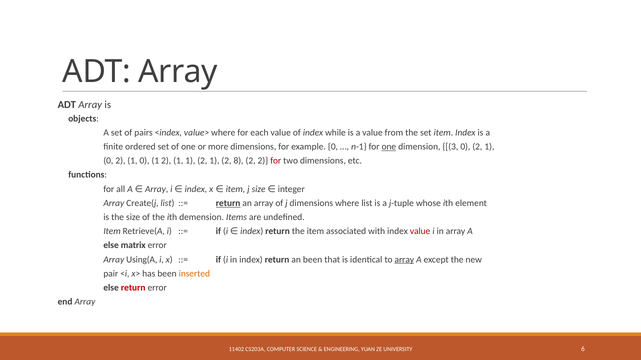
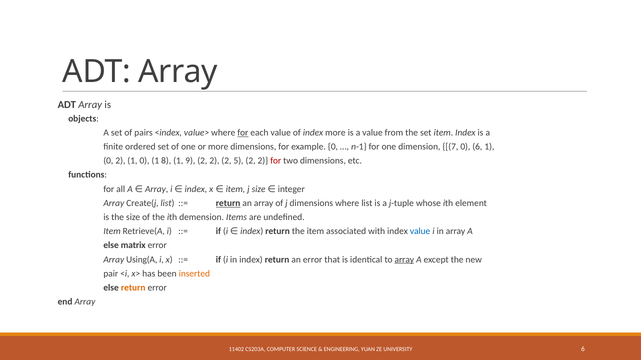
for underline: none -> present (243, 133)
index while: while -> more (335, 133)
one underline: present -> none (389, 147)
3: 3 -> 7 (450, 147)
2: 2 -> 6 (477, 147)
0 1 2: 2 -> 8 (166, 161)
1 1: 1 -> 9 (190, 161)
1: 1 -> 2 (214, 161)
8: 8 -> 5 (238, 161)
value colour: red -> blue (420, 232)
an been: been -> error (313, 260)
return colour: red -> orange (133, 288)
